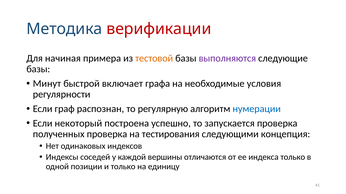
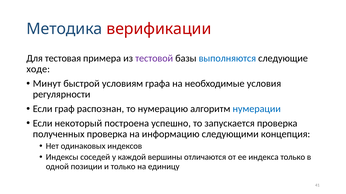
начиная: начиная -> тестовая (63, 58)
тестовой colour: orange -> purple (154, 58)
выполняются colour: purple -> blue (227, 58)
базы: базы -> ходе (38, 69)
включает: включает -> условиям (123, 84)
регулярную: регулярную -> нумерацию (163, 109)
тестирования: тестирования -> информацию (171, 135)
